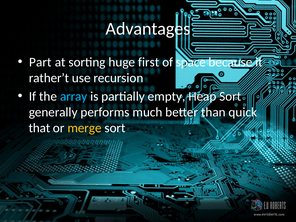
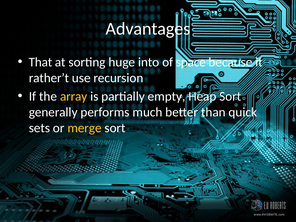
Part: Part -> That (40, 62)
first: first -> into (149, 62)
array colour: light blue -> yellow (74, 96)
that: that -> sets (39, 128)
